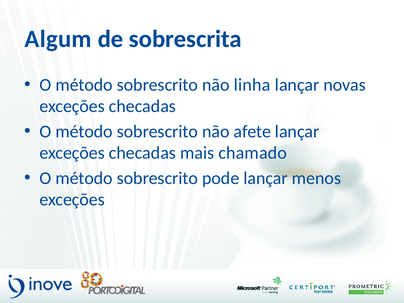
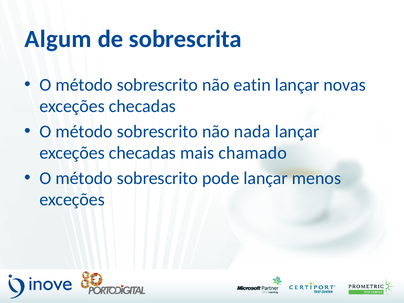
linha: linha -> eatin (252, 85)
afete: afete -> nada (252, 131)
